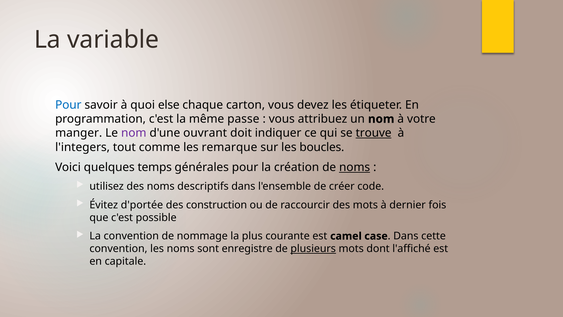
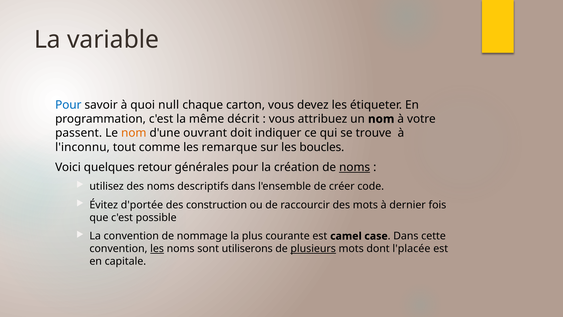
else: else -> null (169, 105)
passe: passe -> décrit (243, 119)
manger: manger -> passent (79, 133)
nom colour: purple -> orange (134, 133)
trouve underline: present -> none (374, 133)
l'integers: l'integers -> l'inconnu (82, 147)
temps: temps -> retour (155, 167)
les underline: none -> present (157, 249)
enregistre: enregistre -> utiliserons (247, 249)
l'affiché: l'affiché -> l'placée (411, 249)
